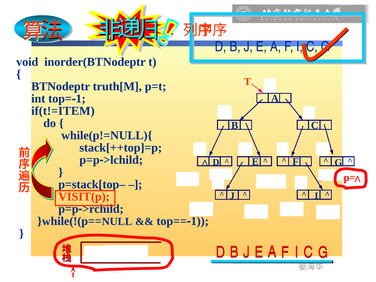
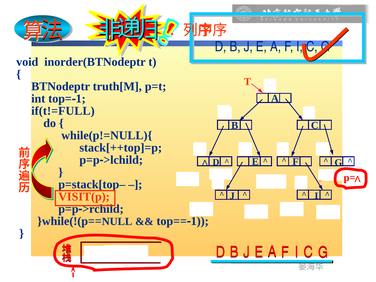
if(t!=ITEM: if(t!=ITEM -> if(t!=FULL (63, 111)
